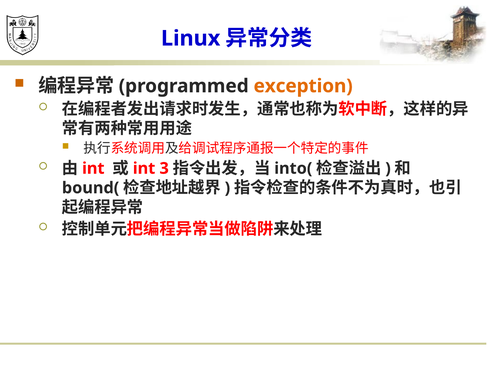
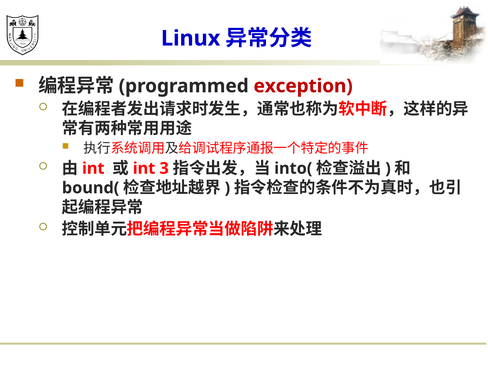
exception colour: orange -> red (303, 86)
